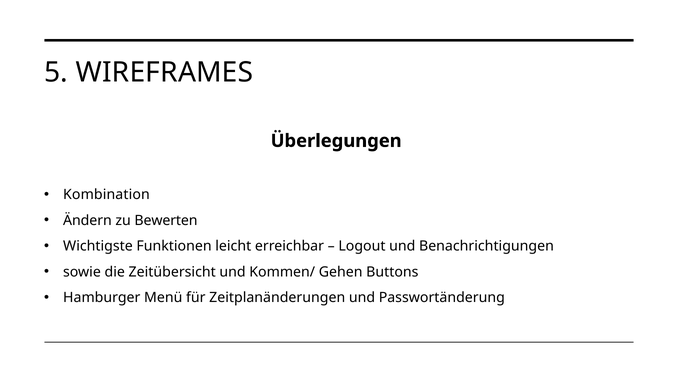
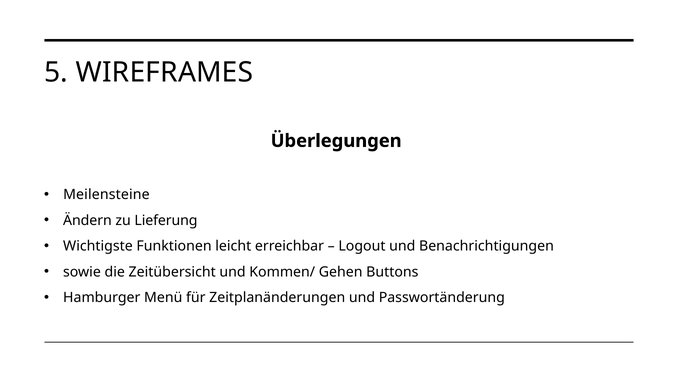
Kombination: Kombination -> Meilensteine (106, 194)
Bewerten: Bewerten -> Lieferung (166, 220)
